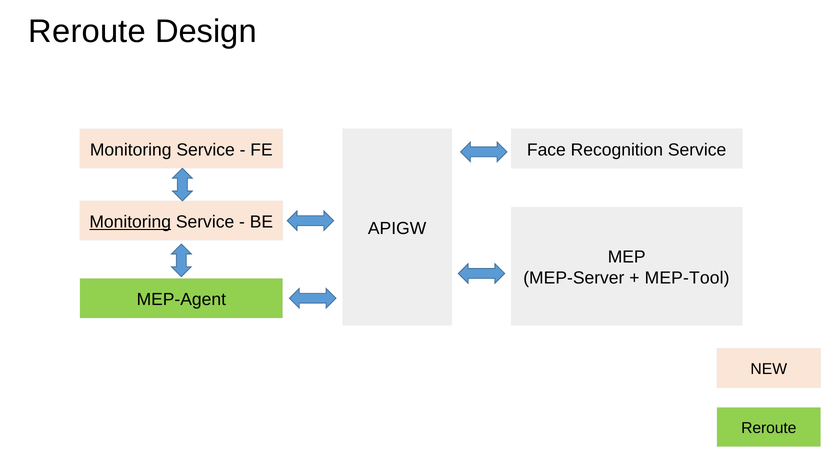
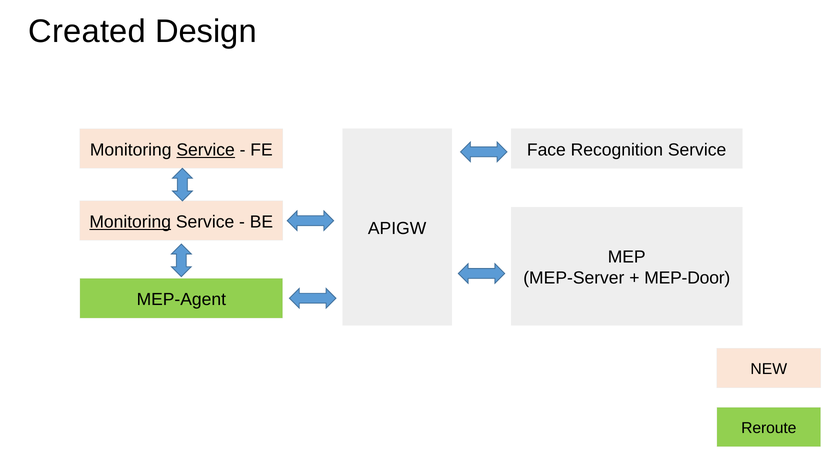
Reroute: Reroute -> Created (87, 32)
Service underline: none -> present (206, 150)
MEP-Tool: MEP-Tool -> MEP-Door (687, 278)
